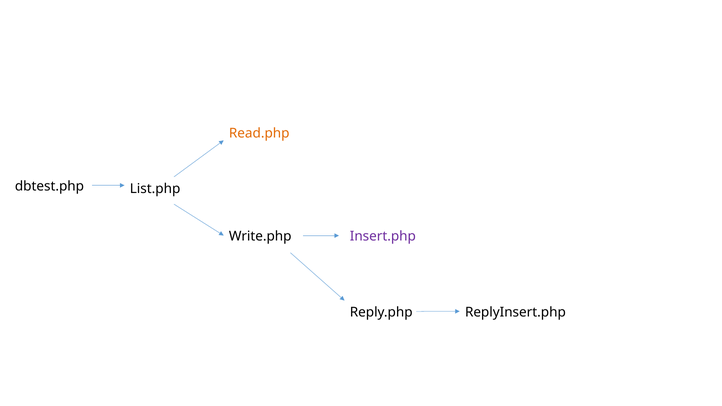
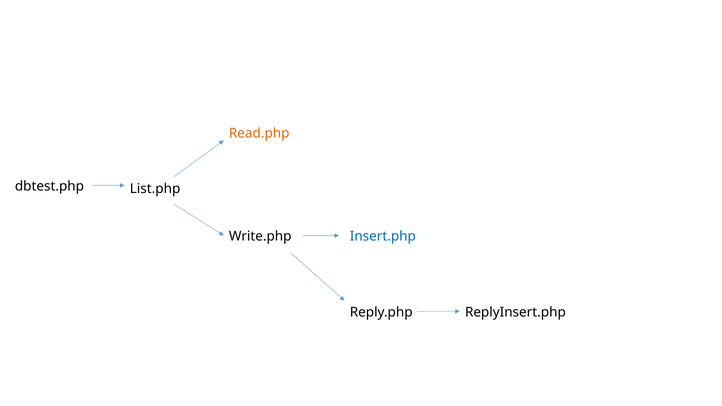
Insert.php colour: purple -> blue (383, 237)
